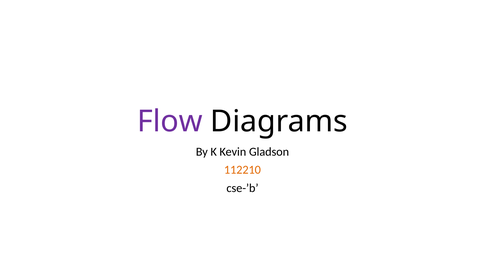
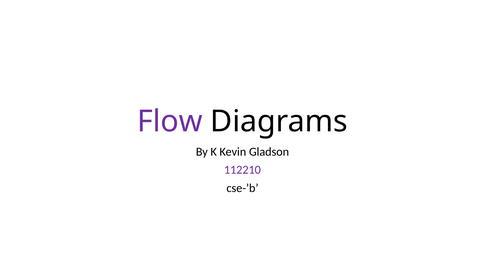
112210 colour: orange -> purple (242, 170)
